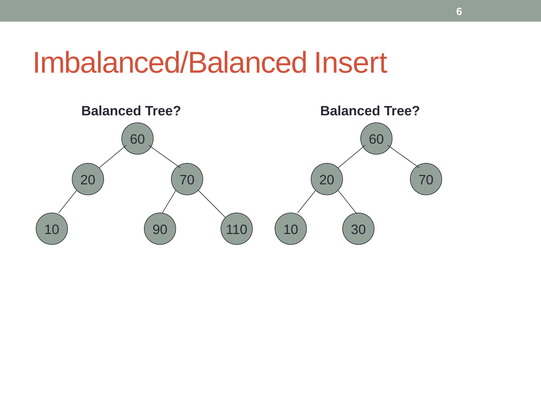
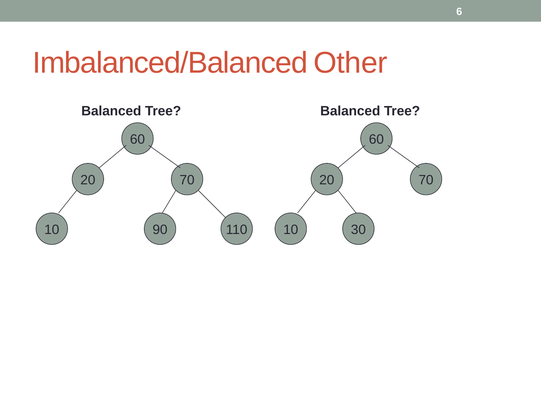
Insert: Insert -> Other (351, 63)
